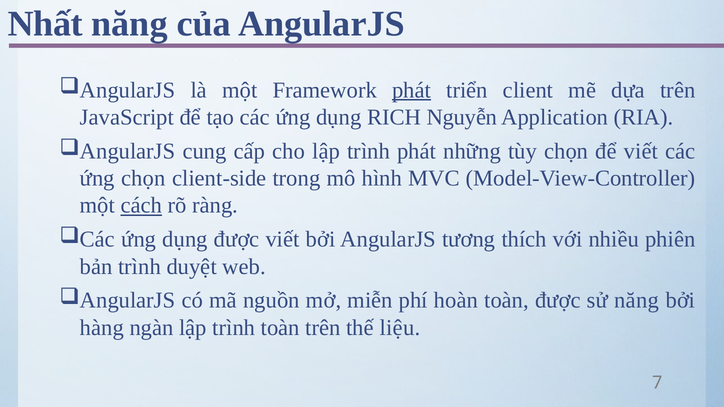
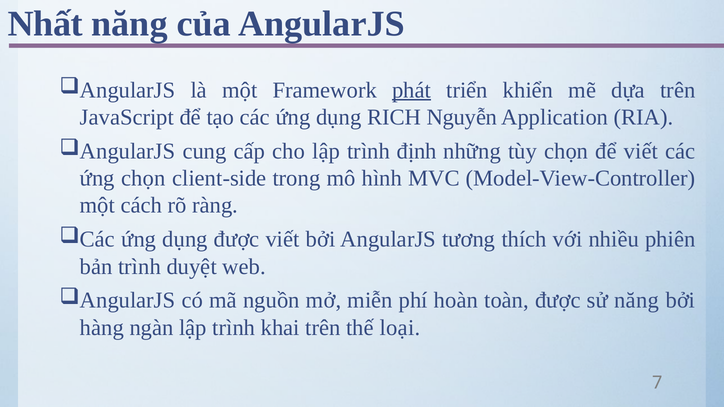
client: client -> khiển (528, 90)
trình phát: phát -> định (417, 151)
cách underline: present -> none (141, 206)
trình toàn: toàn -> khai (280, 328)
liệu: liệu -> loại (400, 328)
